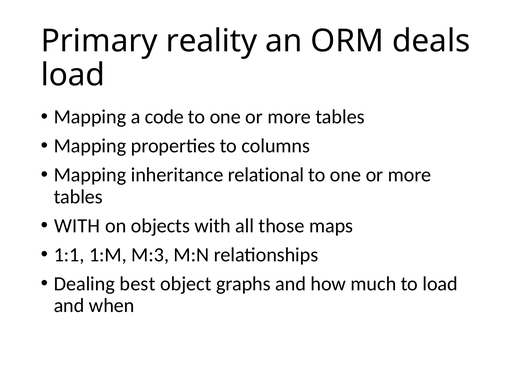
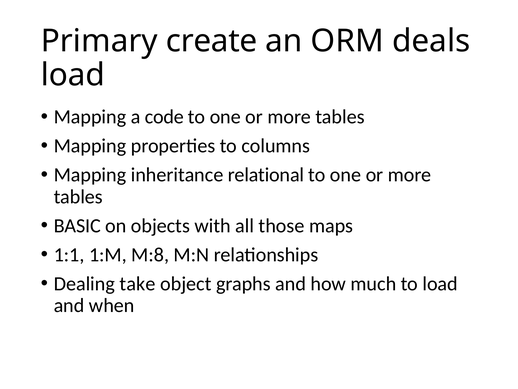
reality: reality -> create (212, 41)
WITH: WITH -> BASIC (77, 225)
M:3: M:3 -> M:8 (150, 254)
best: best -> take (138, 283)
